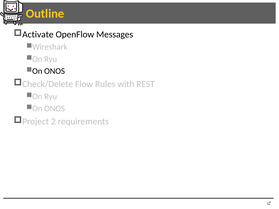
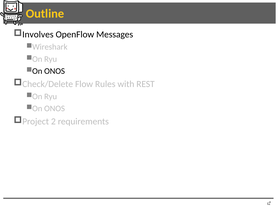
Activate: Activate -> Involves (38, 35)
